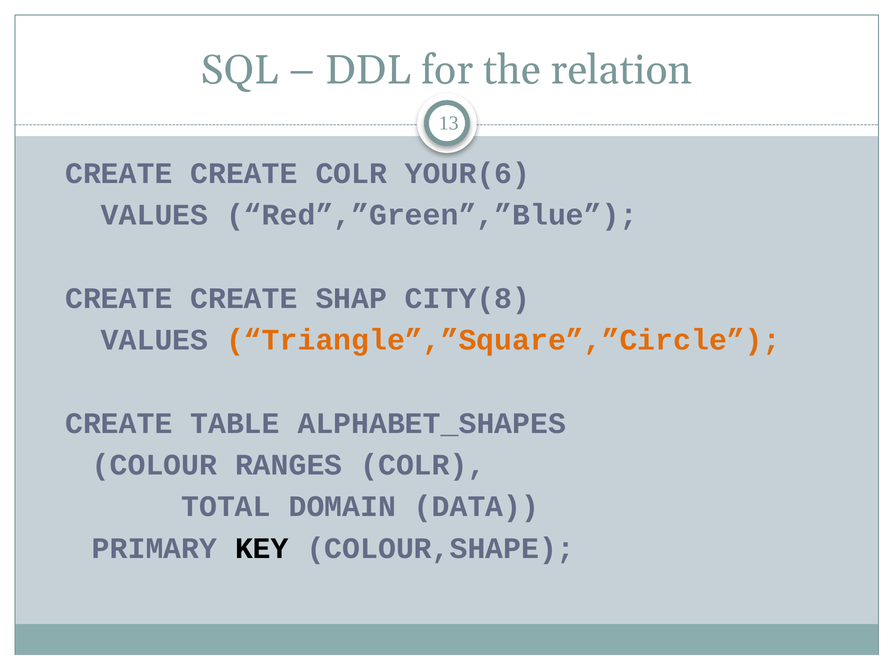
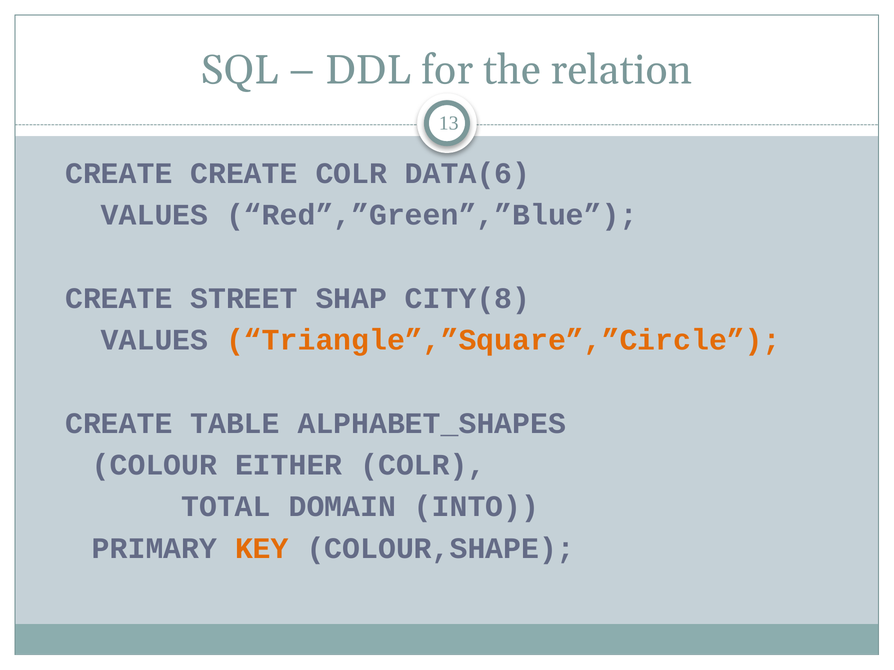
YOUR(6: YOUR(6 -> DATA(6 (468, 173)
CREATE: CREATE -> STREET (244, 298)
RANGES: RANGES -> EITHER (289, 465)
DATA: DATA -> INTO (476, 507)
KEY colour: black -> orange (262, 549)
